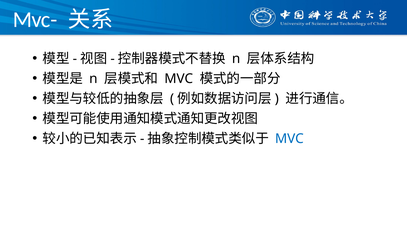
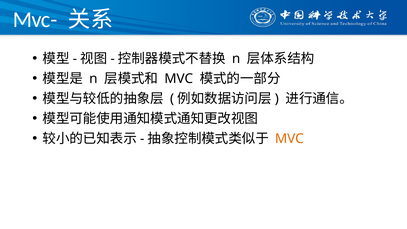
MVC colour: blue -> orange (289, 139)
